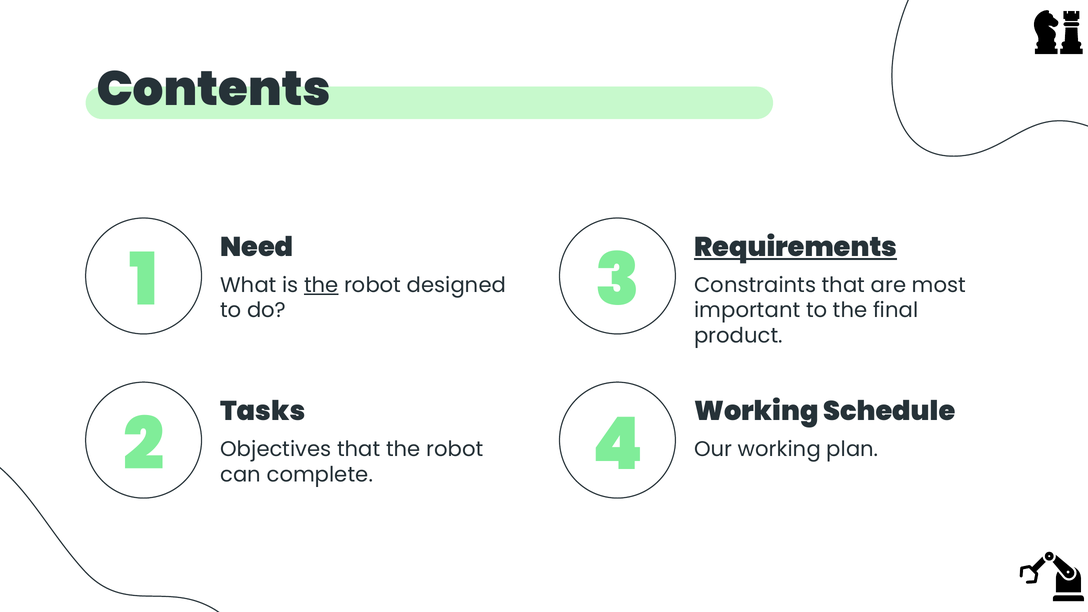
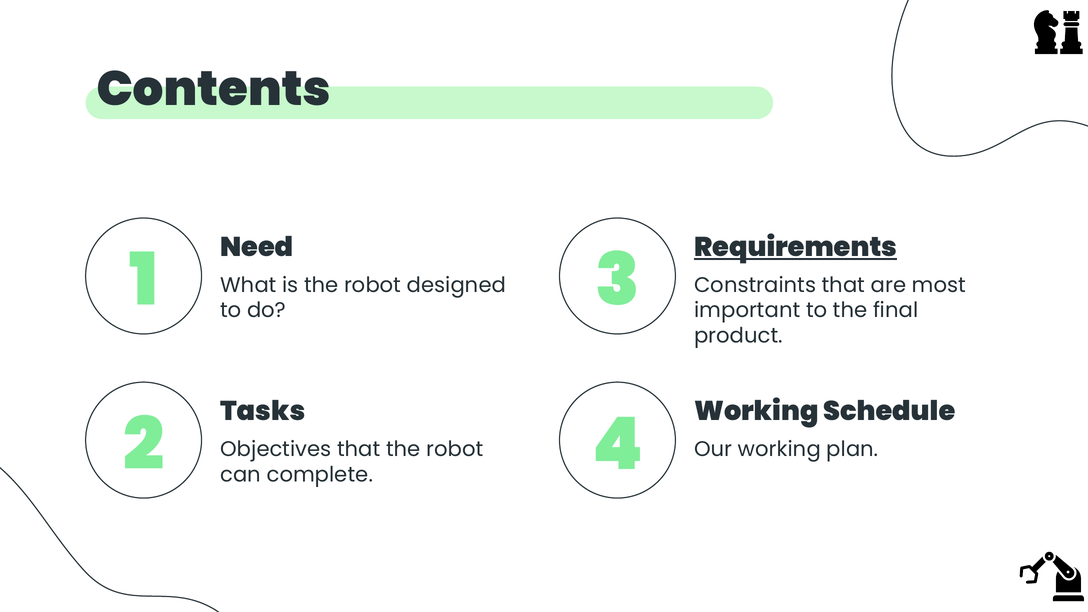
the underline: present -> none (321, 285)
